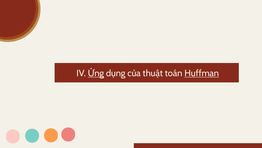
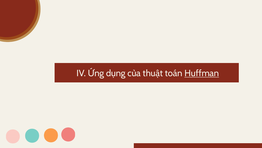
Ứng underline: present -> none (96, 73)
